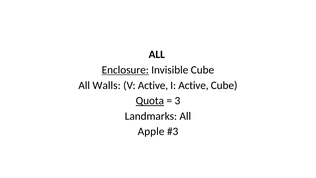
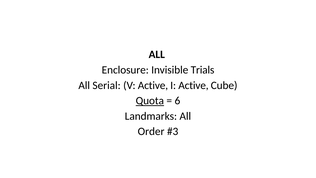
Enclosure underline: present -> none (125, 70)
Invisible Cube: Cube -> Trials (203, 70)
Walls: Walls -> Serial (107, 85)
3: 3 -> 6 (177, 101)
Apple: Apple -> Order (151, 131)
